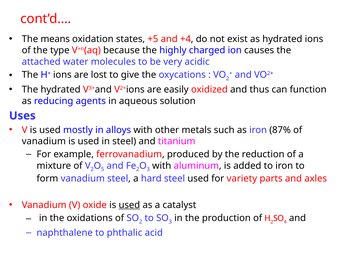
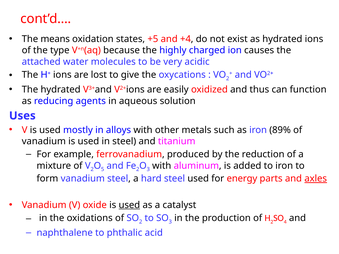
87%: 87% -> 89% (280, 130)
variety: variety -> energy (242, 179)
axles underline: none -> present (316, 179)
